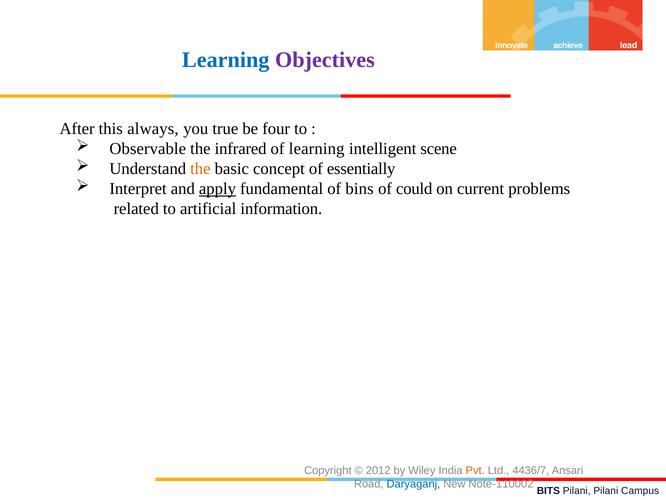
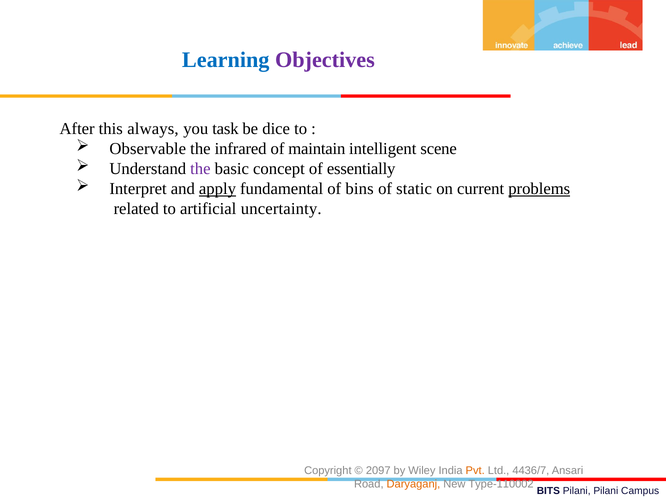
true: true -> task (225, 129)
four: four -> dice (276, 129)
of learning: learning -> maintain (317, 149)
the colour: orange -> purple (200, 169)
could: could -> static (414, 189)
problems underline: none -> present (539, 189)
information: information -> uncertainty (281, 208)
2012: 2012 -> 2097 (378, 470)
Daryaganj colour: blue -> orange (413, 484)
Note-110002: Note-110002 -> Type-110002 (501, 484)
